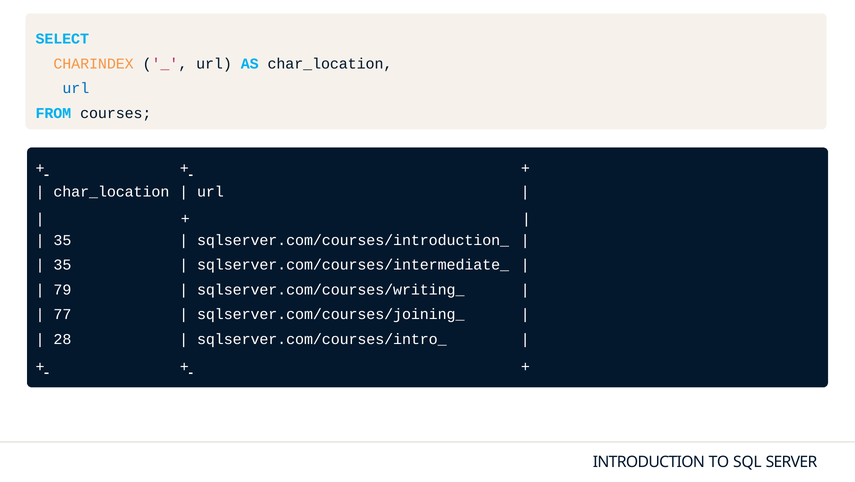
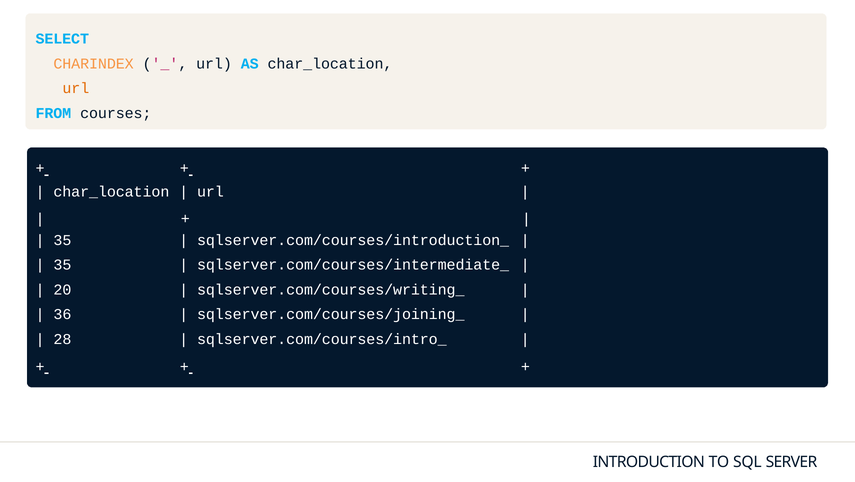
url colour: blue -> orange (76, 88)
79: 79 -> 20 (62, 289)
77: 77 -> 36 (62, 314)
